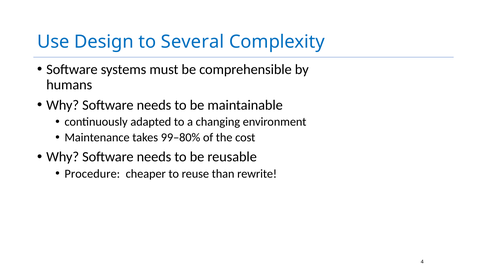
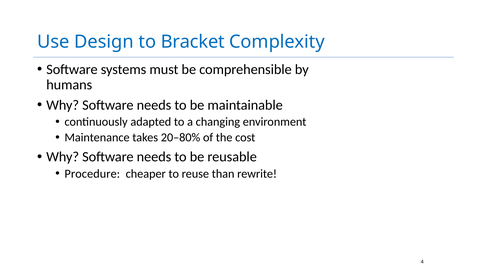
Several: Several -> Bracket (193, 42)
99–80%: 99–80% -> 20–80% (181, 138)
